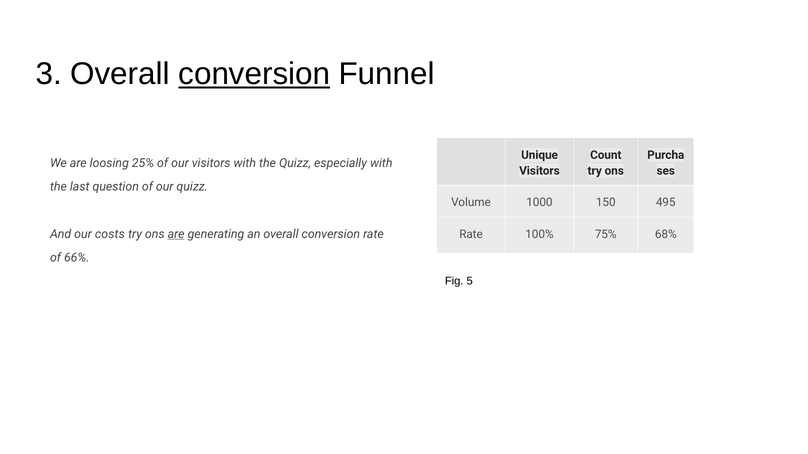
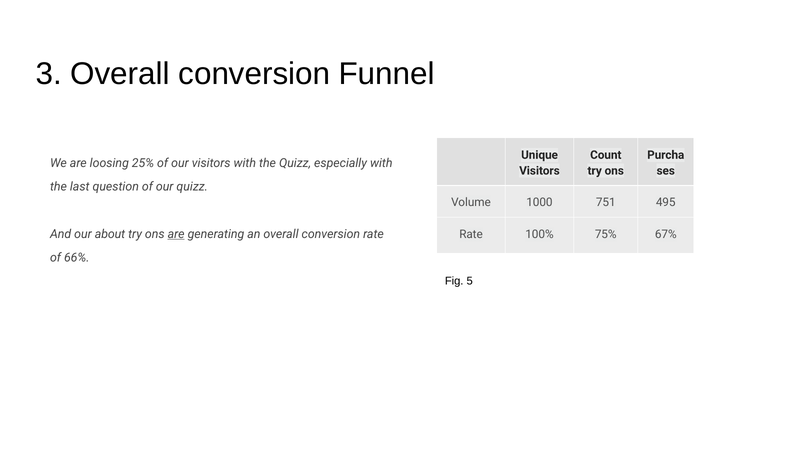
conversion underline: present -> none (254, 74)
150: 150 -> 751 (606, 203)
costs: costs -> about (110, 234)
68%: 68% -> 67% (666, 235)
